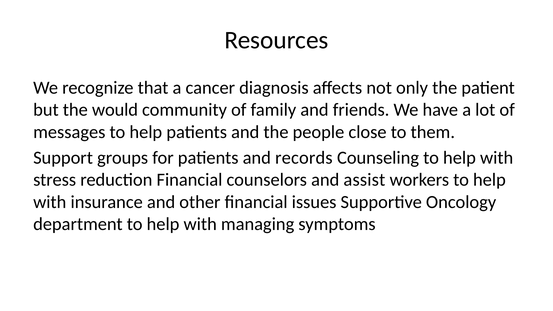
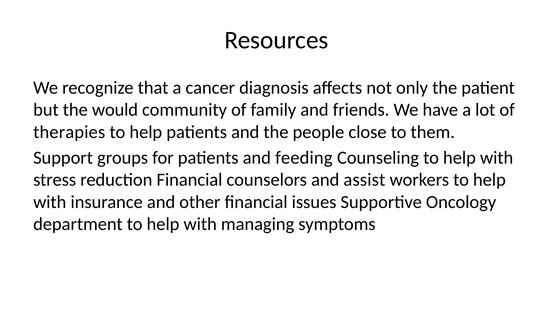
messages: messages -> therapies (69, 132)
records: records -> feeding (304, 158)
